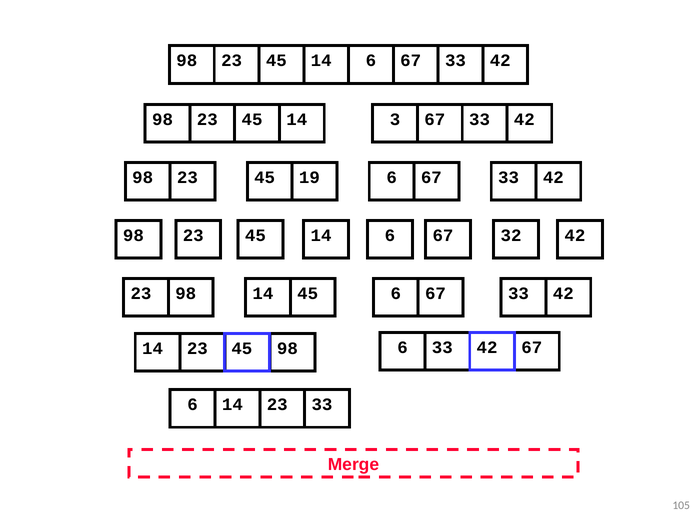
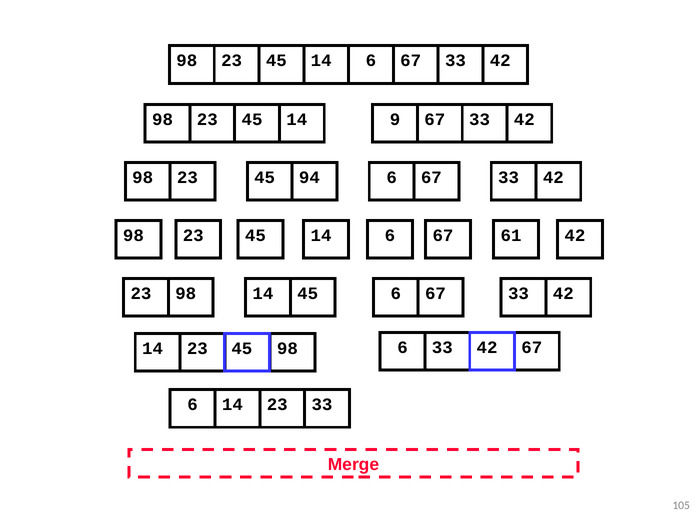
3: 3 -> 9 (395, 120)
19: 19 -> 94 (309, 178)
32: 32 -> 61 (511, 236)
